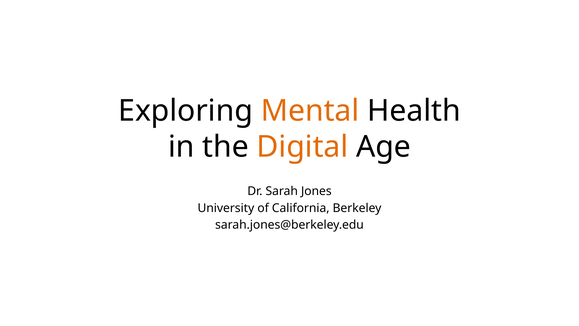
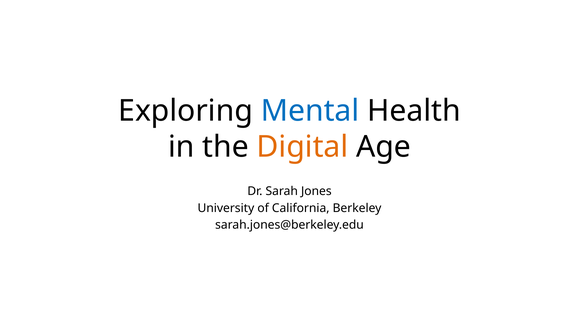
Mental colour: orange -> blue (310, 111)
